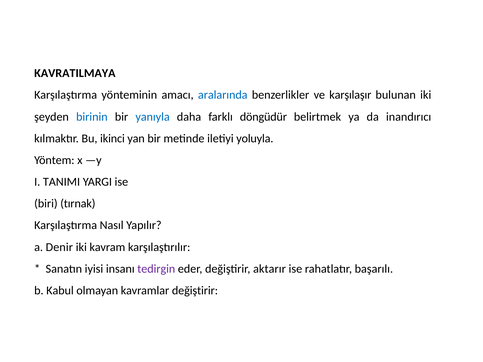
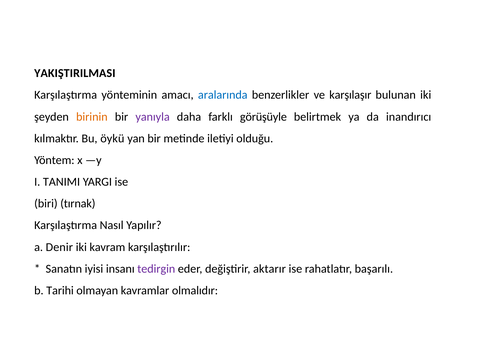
KAVRATILMAYA: KAVRATILMAYA -> YAKIŞTIRILMASI (75, 73)
birinin colour: blue -> orange (92, 117)
yanıyla colour: blue -> purple (153, 117)
döngüdür: döngüdür -> görüşüyle (263, 117)
ikinci: ikinci -> öykü (112, 139)
yoluyla: yoluyla -> olduğu (255, 139)
Kabul: Kabul -> Tarihi (60, 291)
kavramlar değiştirir: değiştirir -> olmalıdır (195, 291)
